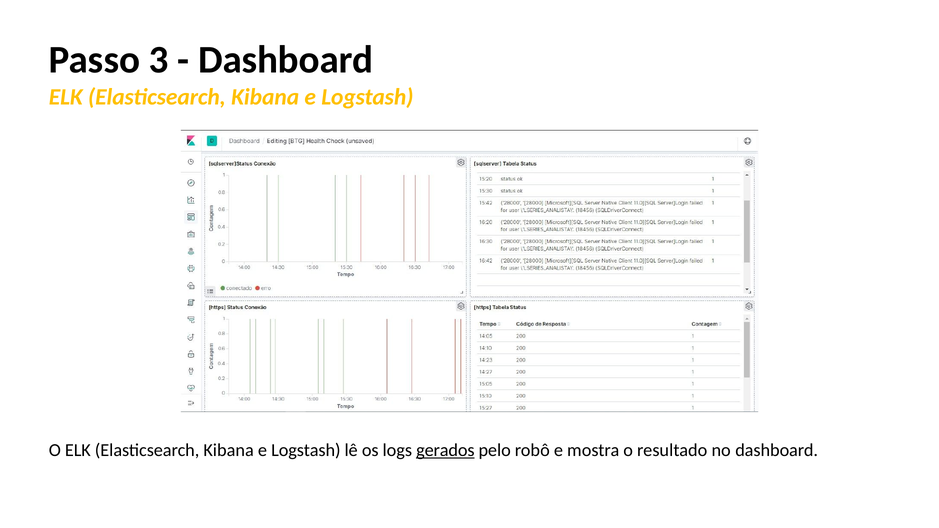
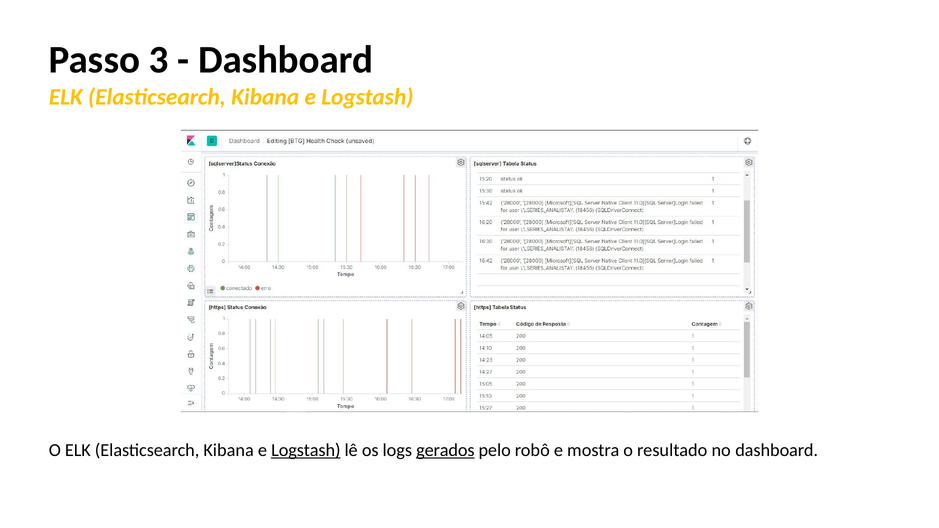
Logstash underline: none -> present (306, 450)
